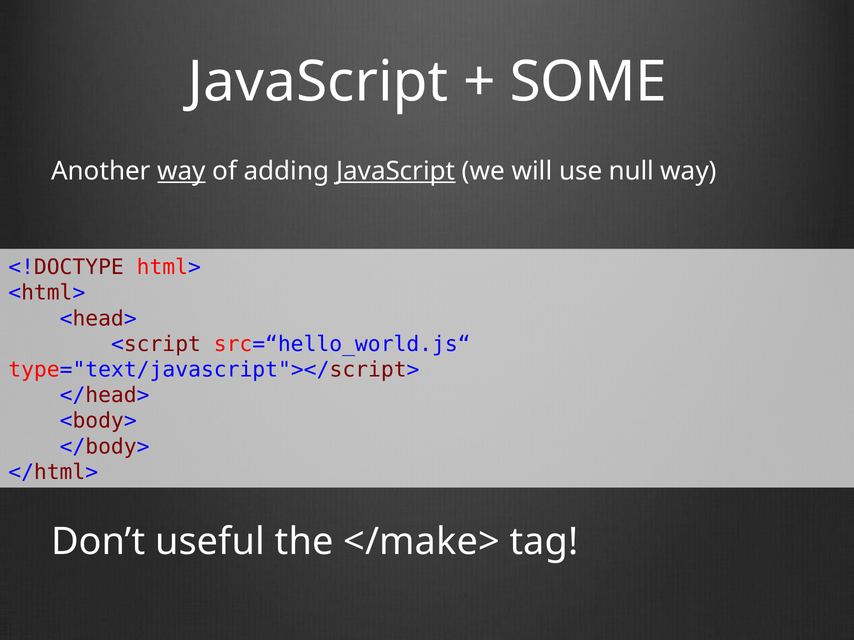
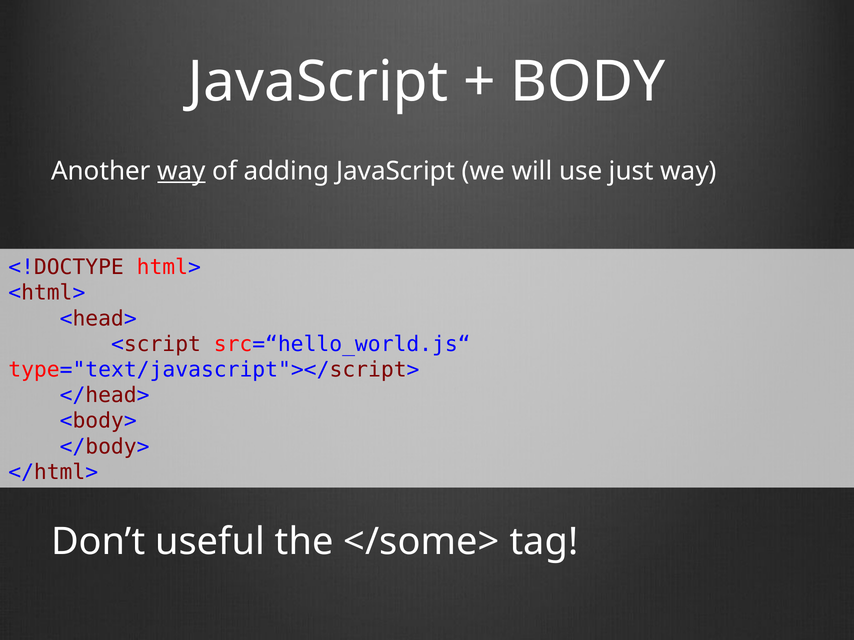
SOME: SOME -> BODY (588, 82)
JavaScript underline: present -> none (396, 171)
null: null -> just (631, 171)
</make>: </make> -> </some> (421, 542)
